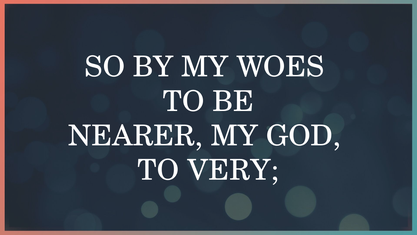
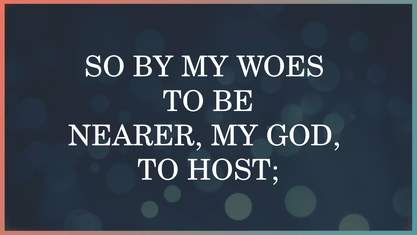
VERY: VERY -> HOST (233, 170)
